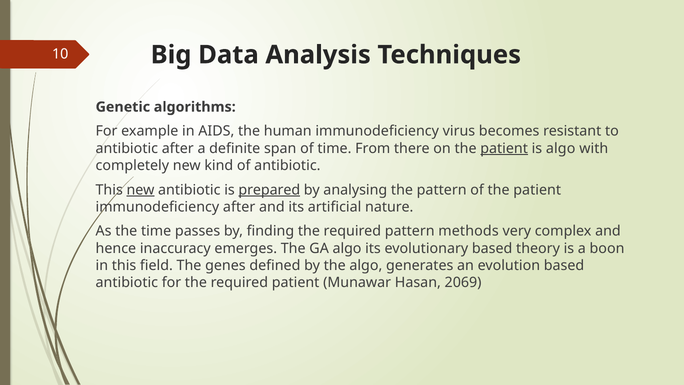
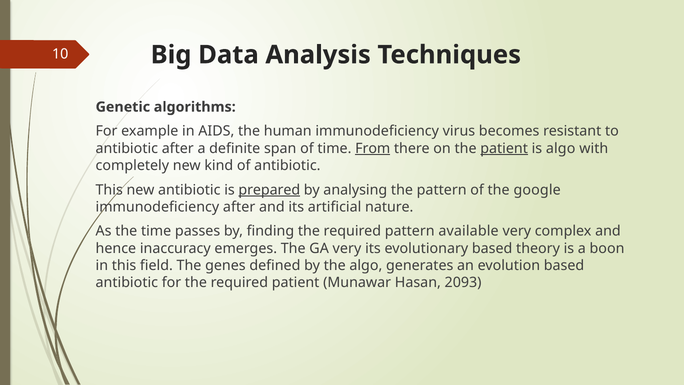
From underline: none -> present (373, 148)
new underline: present -> none (140, 190)
of the patient: patient -> google (537, 190)
methods: methods -> available (469, 231)
GA algo: algo -> very (347, 248)
2069: 2069 -> 2093 (463, 282)
